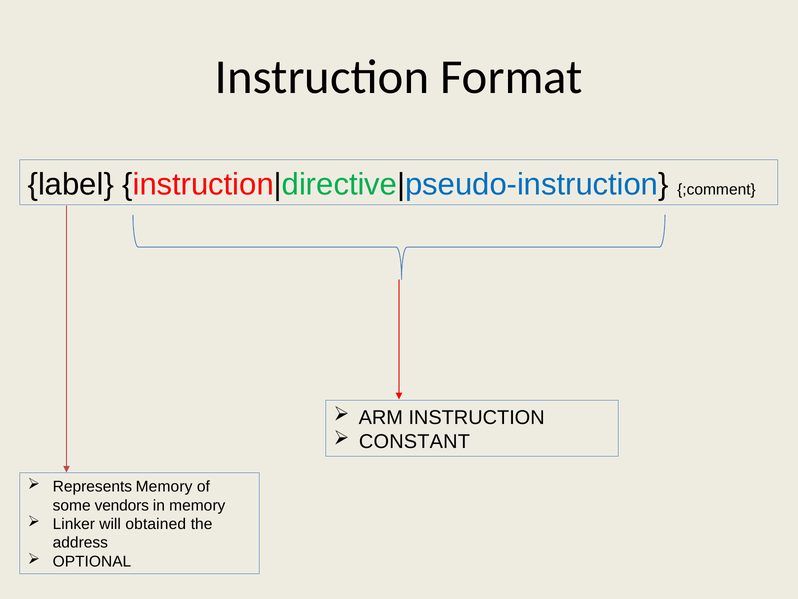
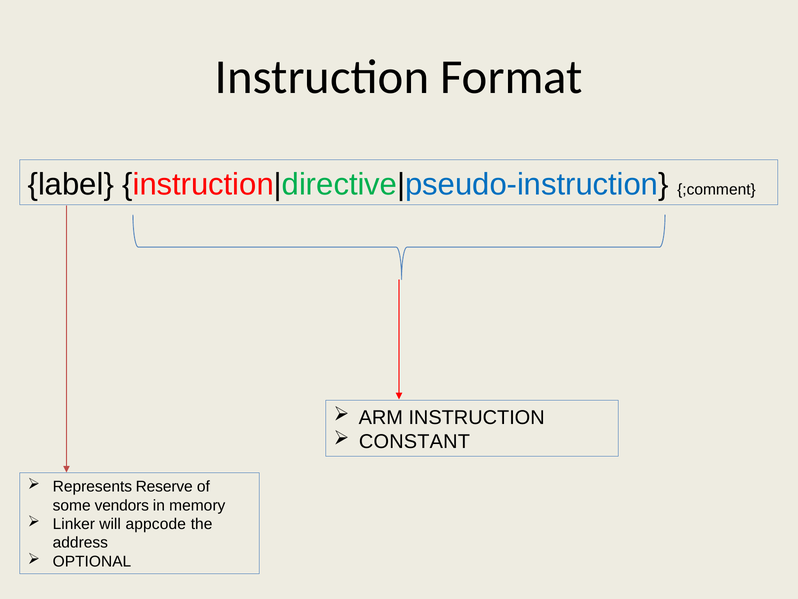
Represents Memory: Memory -> Reserve (164, 486)
obtained: obtained -> appcode (156, 524)
